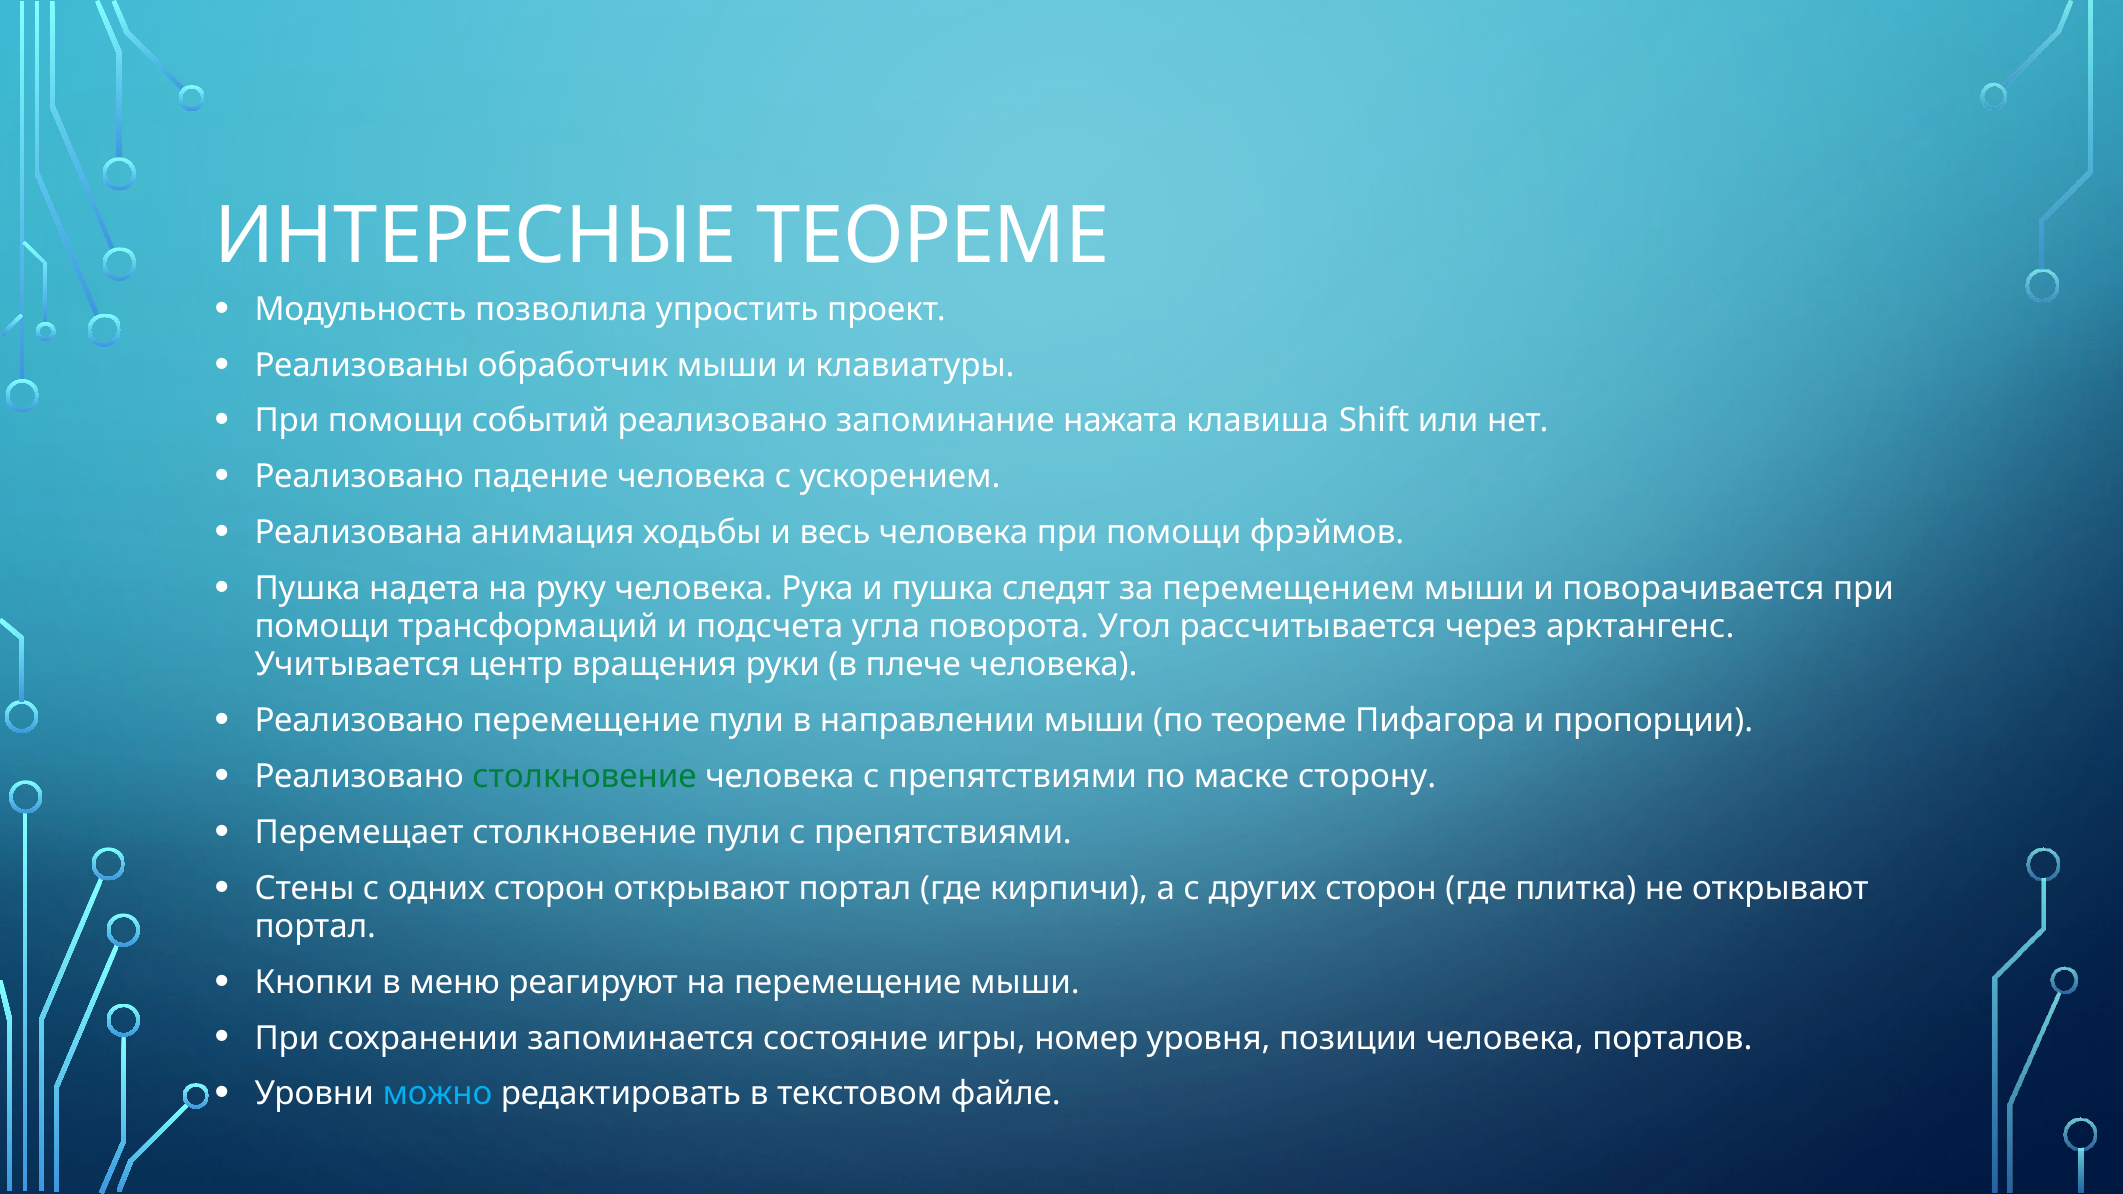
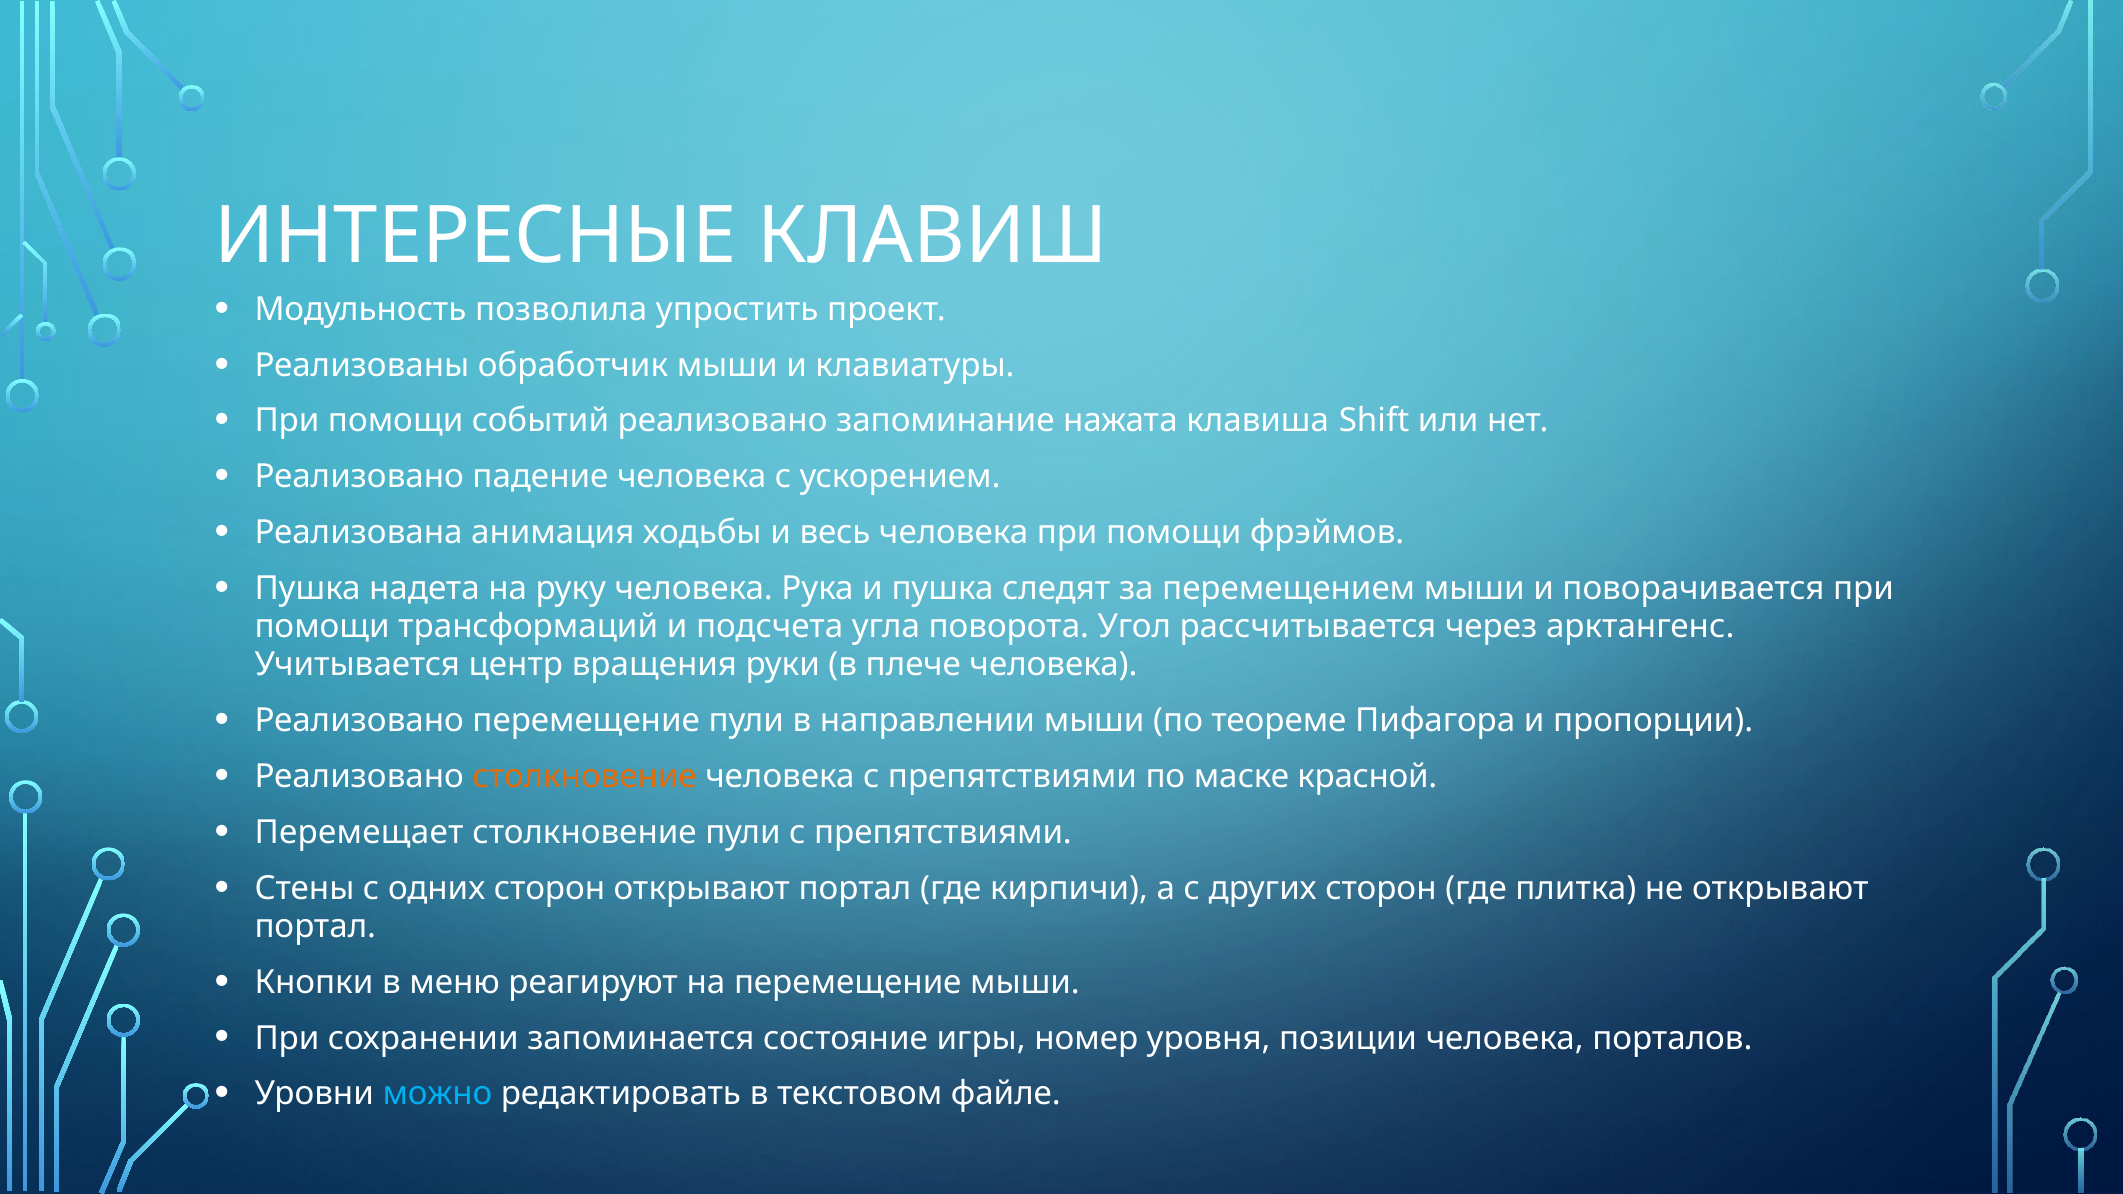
ИНТЕРЕСНЫЕ ТЕОРЕМЕ: ТЕОРЕМЕ -> КЛАВИШ (933, 236)
столкновение colour: green -> orange (585, 777)
сторону: сторону -> красной (1367, 777)
